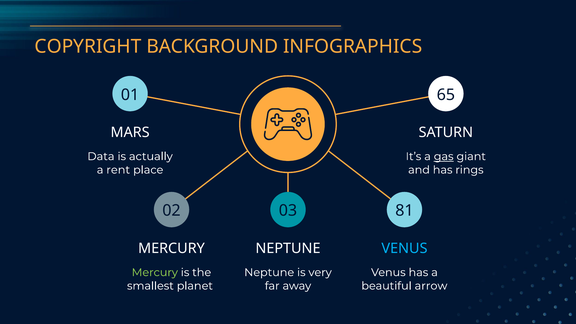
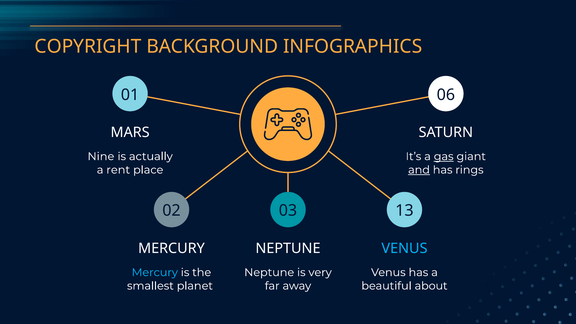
65: 65 -> 06 (446, 95)
Data: Data -> Nine (101, 156)
and underline: none -> present (419, 170)
81: 81 -> 13 (404, 211)
Mercury colour: light green -> light blue (155, 272)
arrow: arrow -> about (431, 286)
